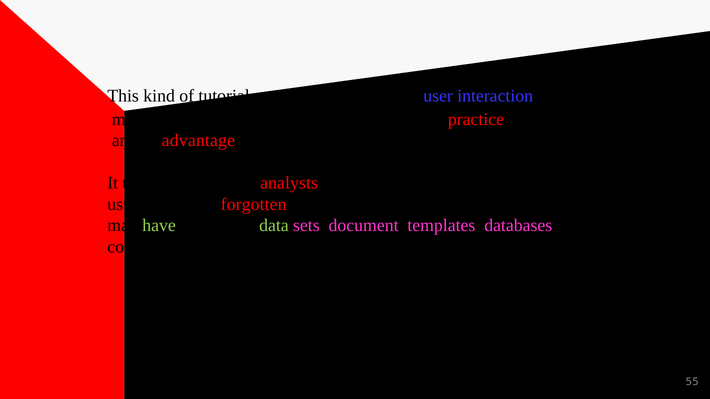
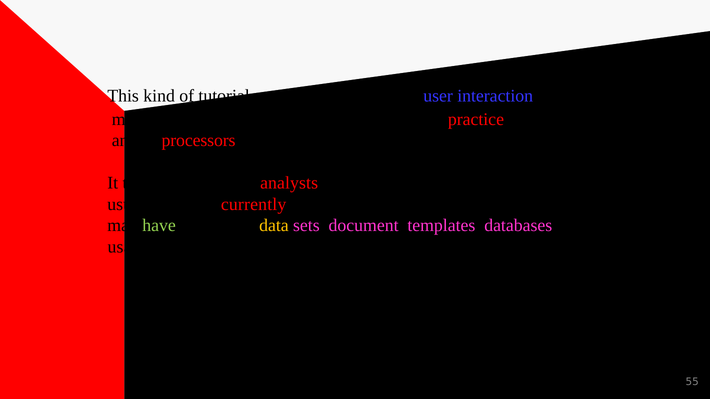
advantage: advantage -> processors (199, 141)
forgotten: forgotten -> currently (254, 204)
data colour: light green -> yellow (274, 226)
correlate: correlate -> usability (139, 247)
